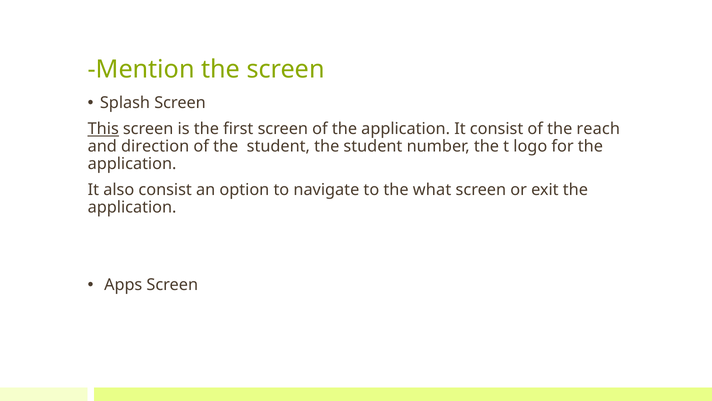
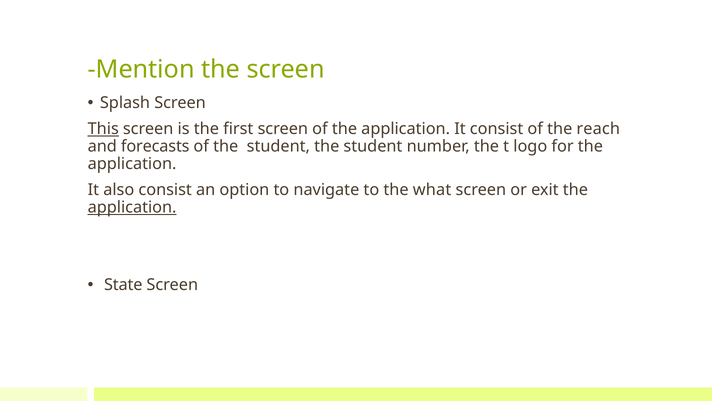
direction: direction -> forecasts (155, 146)
application underline: none -> present (132, 207)
Apps: Apps -> State (123, 285)
